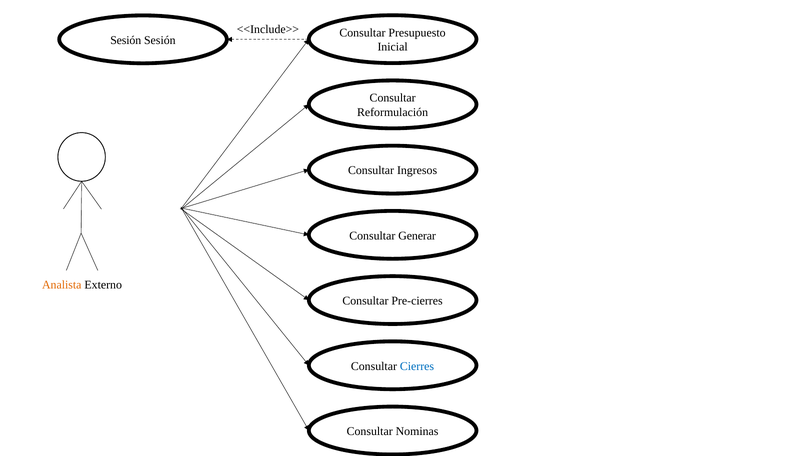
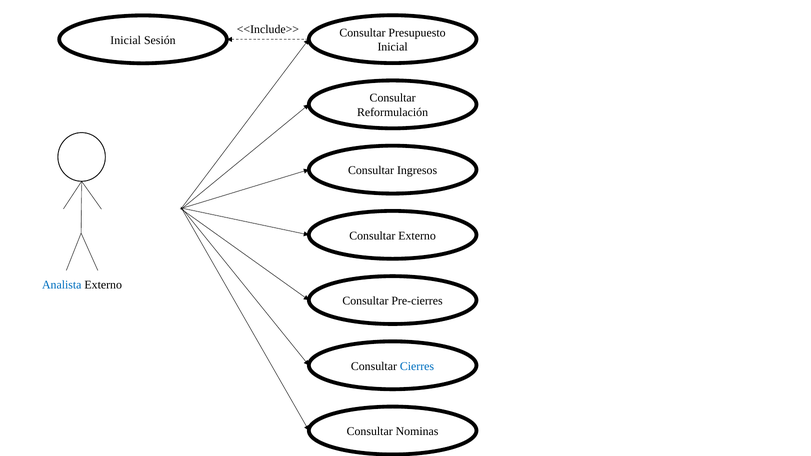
Sesión: Sesión -> Inicial (126, 40)
Consultar Generar: Generar -> Externo (417, 236)
Analista colour: orange -> blue (62, 285)
